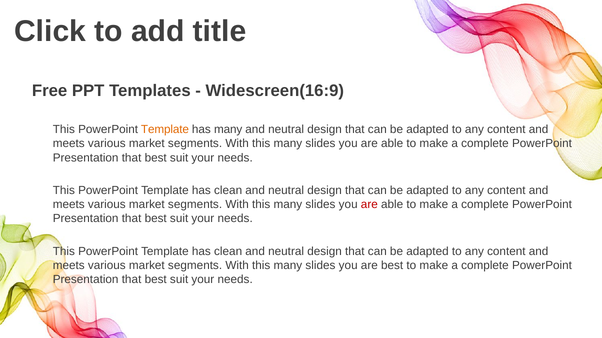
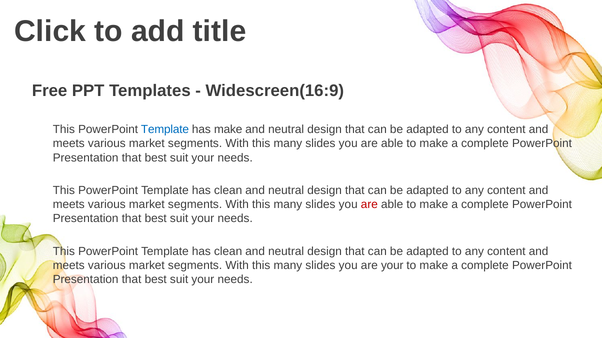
Template colour: orange -> blue (165, 130)
has many: many -> make (228, 130)
are best: best -> your (392, 266)
